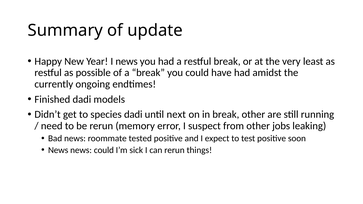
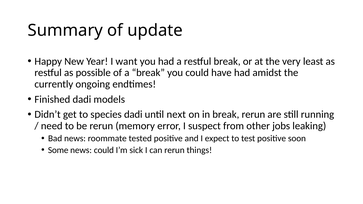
I news: news -> want (126, 61)
break other: other -> rerun (253, 115)
News: News -> Some (58, 150)
